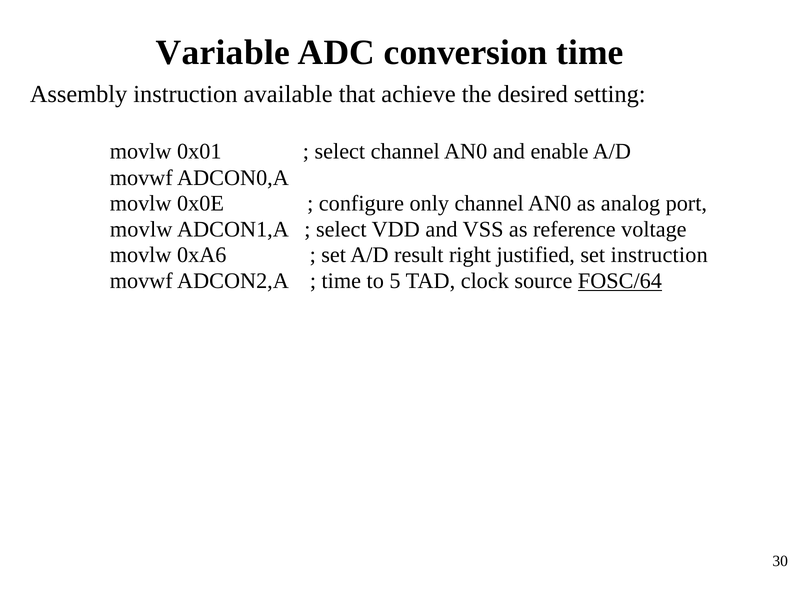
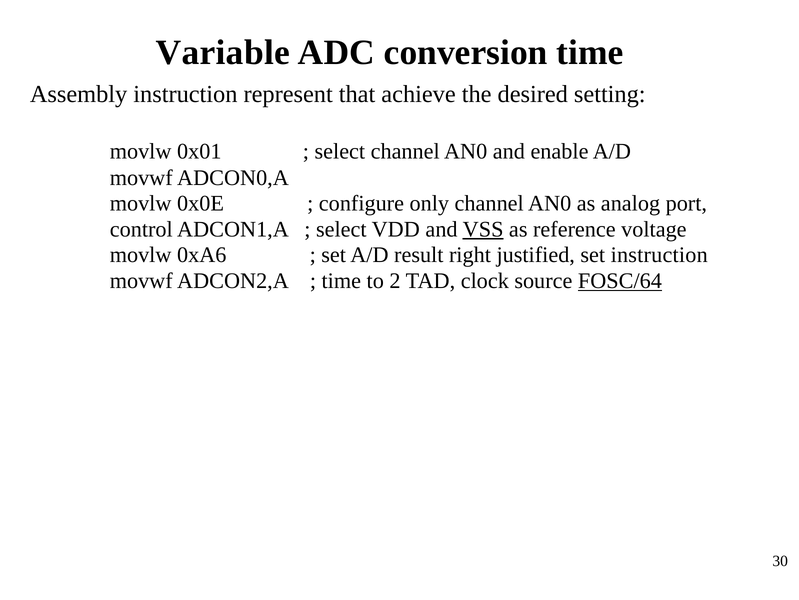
available: available -> represent (288, 94)
movlw: movlw -> control (141, 229)
VSS underline: none -> present (483, 229)
5: 5 -> 2 (395, 281)
